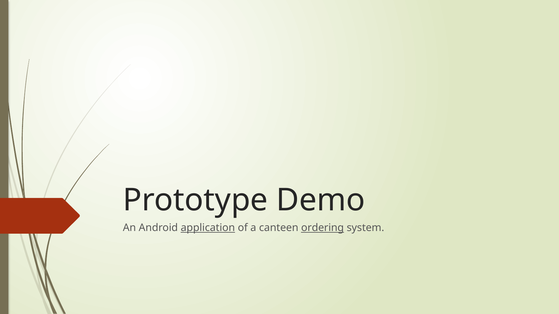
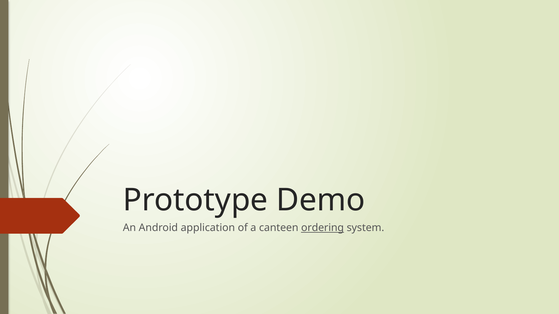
application underline: present -> none (208, 228)
